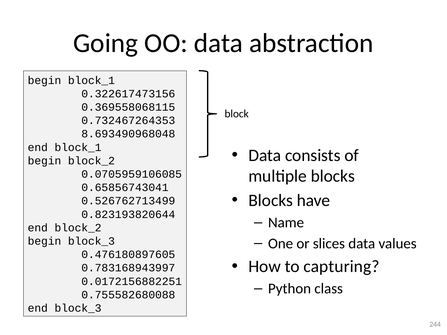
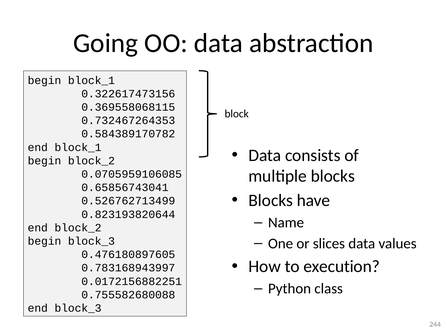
8.693490968048: 8.693490968048 -> 0.584389170782 (128, 134)
capturing: capturing -> execution (342, 267)
